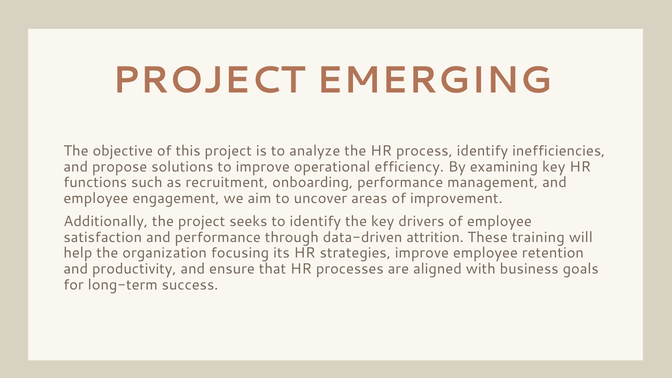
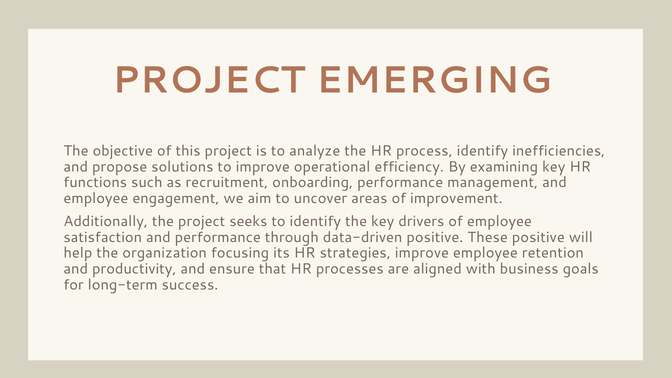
data-driven attrition: attrition -> positive (435, 237)
These training: training -> positive (538, 237)
